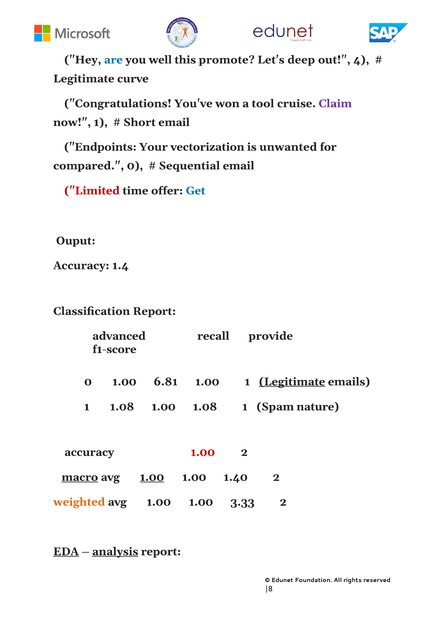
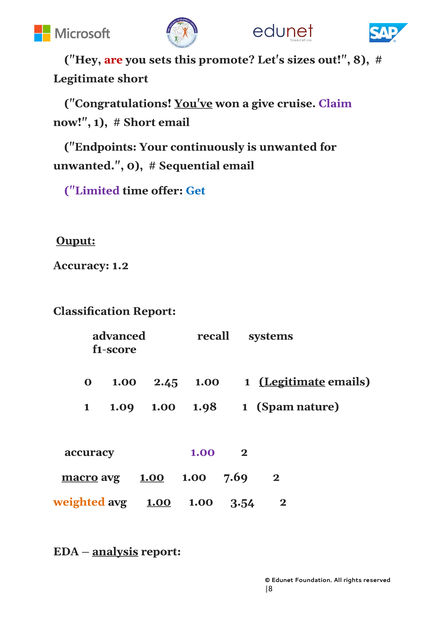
are colour: blue -> red (113, 60)
well: well -> sets (160, 60)
deep: deep -> sizes (301, 60)
4: 4 -> 8 (361, 60)
Legitimate curve: curve -> short (133, 79)
You've underline: none -> present (193, 104)
tool: tool -> give (263, 104)
vectorization: vectorization -> continuously (207, 147)
compared: compared -> unwanted (89, 166)
Limited colour: red -> purple (92, 191)
Ouput underline: none -> present (76, 241)
1.4: 1.4 -> 1.2 (120, 265)
provide: provide -> systems (271, 336)
6.81: 6.81 -> 2.45 (166, 382)
1 1.08: 1.08 -> 1.09 (122, 406)
1.00 1.08: 1.08 -> 1.98 (205, 406)
1.00 colour: red -> purple (203, 452)
1.40: 1.40 -> 7.69 (236, 477)
1.00 underline: none -> present (159, 502)
3.33: 3.33 -> 3.54 (243, 502)
EDA underline: present -> none (66, 551)
